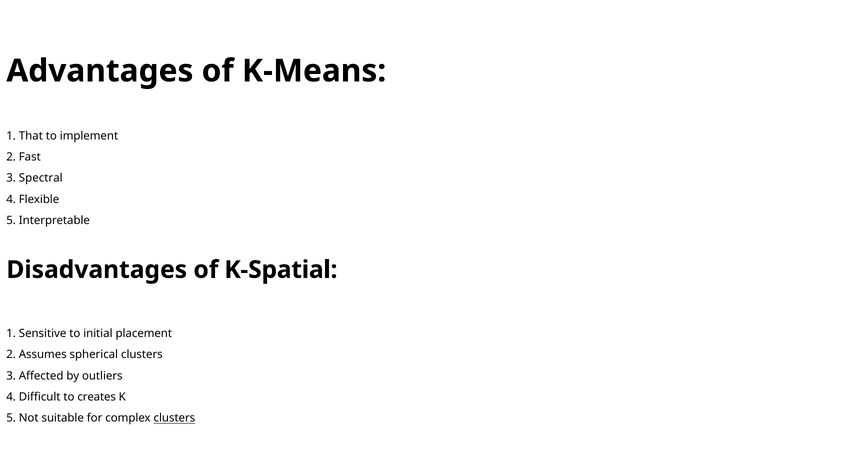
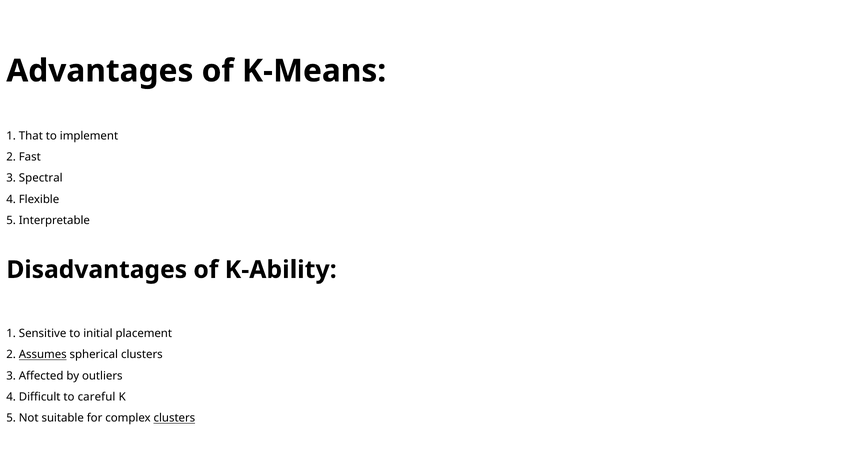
K-Spatial: K-Spatial -> K-Ability (281, 270)
Assumes underline: none -> present (43, 355)
creates: creates -> careful (97, 397)
